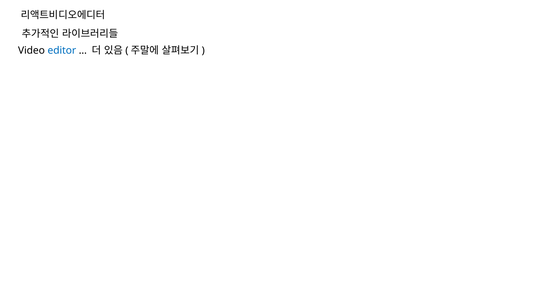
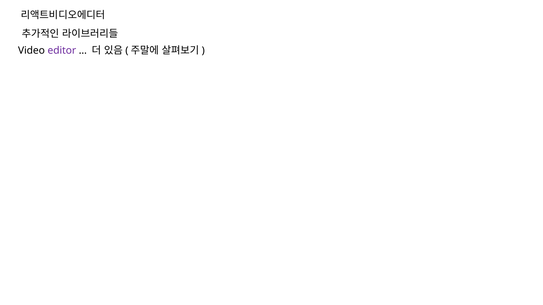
editor colour: blue -> purple (62, 50)
